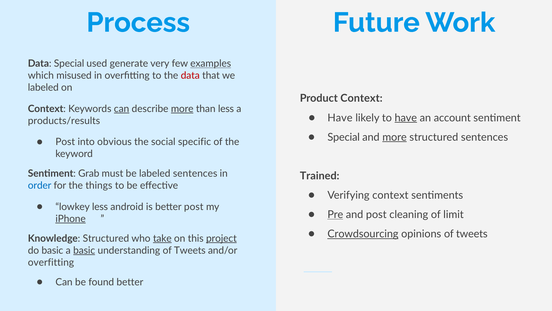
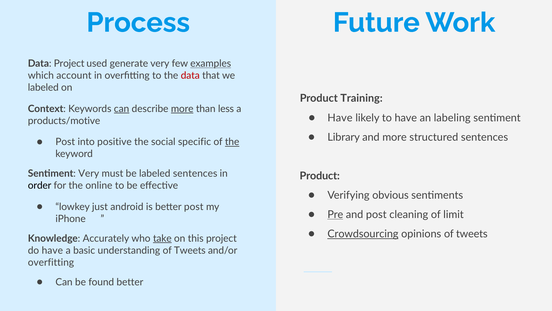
Data Special: Special -> Project (69, 63)
misused: misused -> account (74, 75)
Product Context: Context -> Training (361, 98)
have underline: present -> none (406, 118)
account: account -> labeling (452, 118)
products/results: products/results -> products/motive (64, 121)
Special: Special -> Library (344, 137)
more underline: present -> none (395, 137)
obvious: obvious -> positive (114, 142)
the underline: none -> present (232, 142)
Sentiment Grab: Grab -> Very (89, 173)
Trained: Trained -> Product (320, 176)
order colour: blue -> black (40, 185)
things: things -> online (99, 185)
Verifying context: context -> obvious (390, 195)
lowkey less: less -> just (100, 206)
iPhone underline: present -> none (71, 218)
Knowledge Structured: Structured -> Accurately (106, 238)
project underline: present -> none (221, 238)
do basic: basic -> have (52, 250)
basic underline: present -> none (84, 250)
